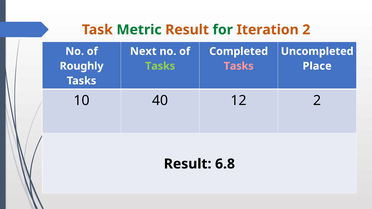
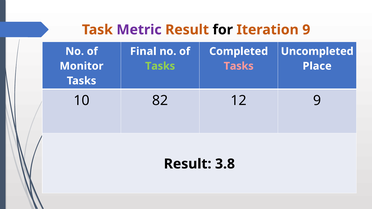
Metric colour: green -> purple (139, 30)
for colour: green -> black (223, 30)
Iteration 2: 2 -> 9 (306, 30)
Next: Next -> Final (143, 51)
Roughly: Roughly -> Monitor (82, 66)
40: 40 -> 82 (160, 101)
12 2: 2 -> 9 (317, 101)
6.8: 6.8 -> 3.8 (225, 164)
